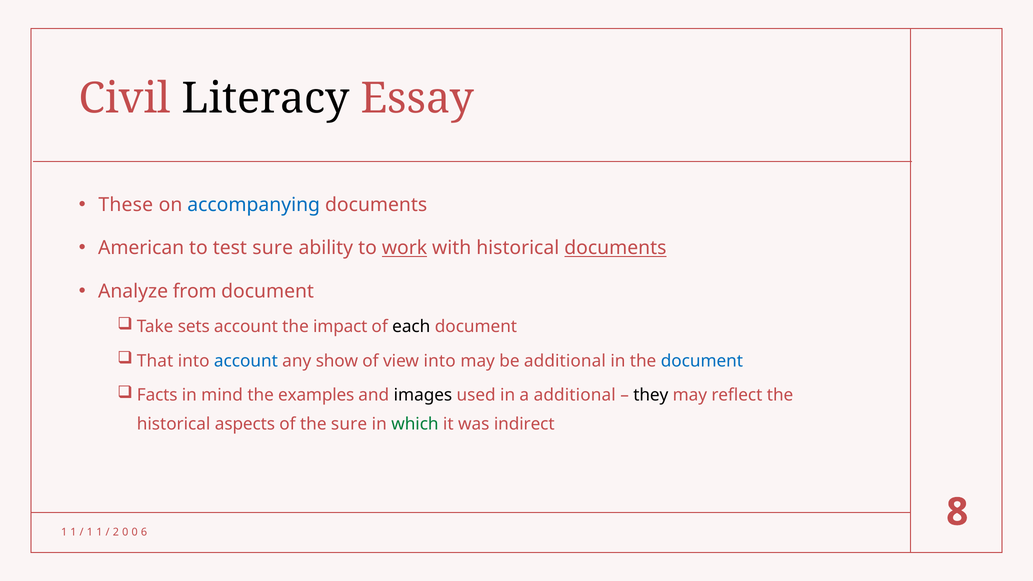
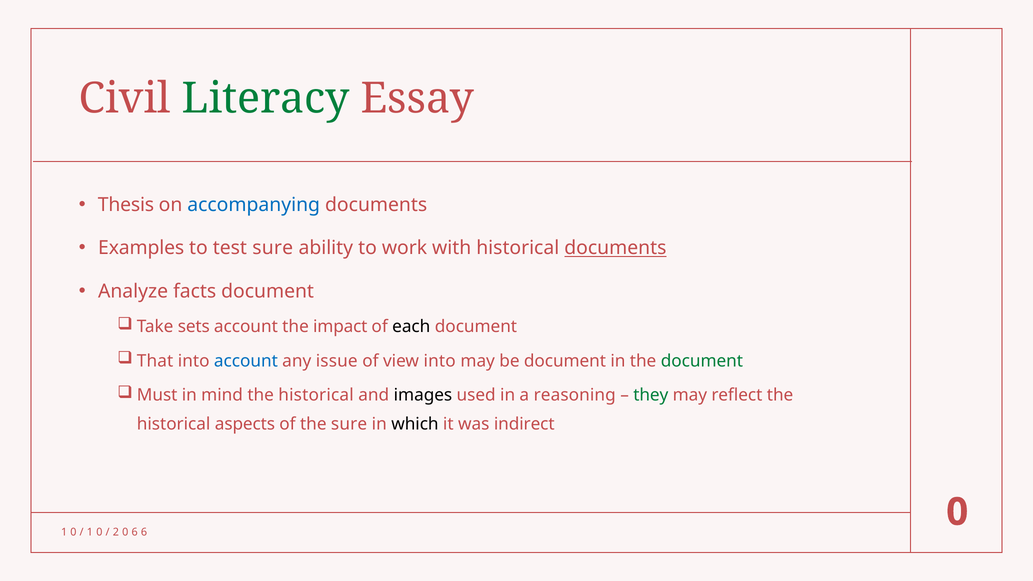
Literacy colour: black -> green (266, 99)
These: These -> Thesis (126, 205)
American: American -> Examples (141, 248)
work underline: present -> none (404, 248)
from: from -> facts (195, 291)
show: show -> issue (337, 361)
be additional: additional -> document (565, 361)
document colour: blue -> green (702, 361)
Facts: Facts -> Must (157, 395)
mind the examples: examples -> historical (316, 395)
a additional: additional -> reasoning (575, 395)
they colour: black -> green (651, 395)
which colour: green -> black (415, 424)
1: 1 -> 0 (73, 532)
1: 1 -> 0 (99, 532)
0: 0 -> 6 (135, 532)
8: 8 -> 0 (957, 512)
